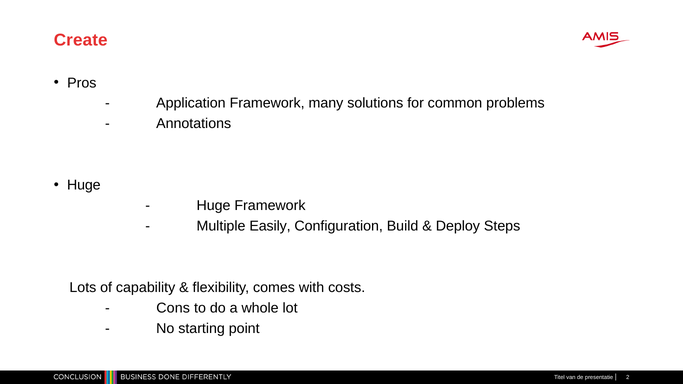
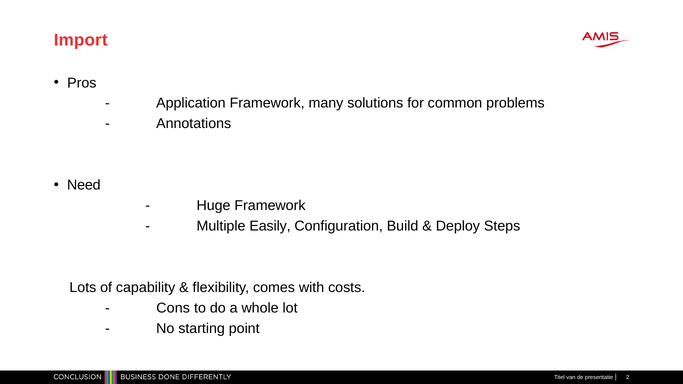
Create: Create -> Import (81, 40)
Huge: Huge -> Need (84, 185)
